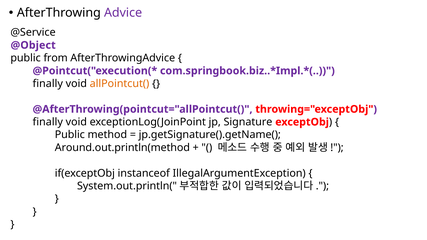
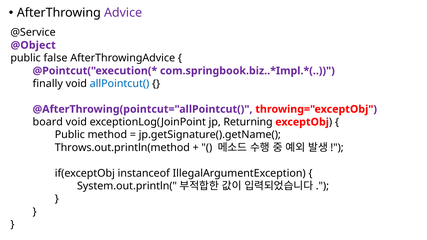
from: from -> false (56, 58)
allPointcut( colour: orange -> blue (119, 84)
finally: finally -> board (48, 122)
Signature: Signature -> Returning (248, 122)
Around.out.println(method: Around.out.println(method -> Throws.out.println(method (122, 148)
